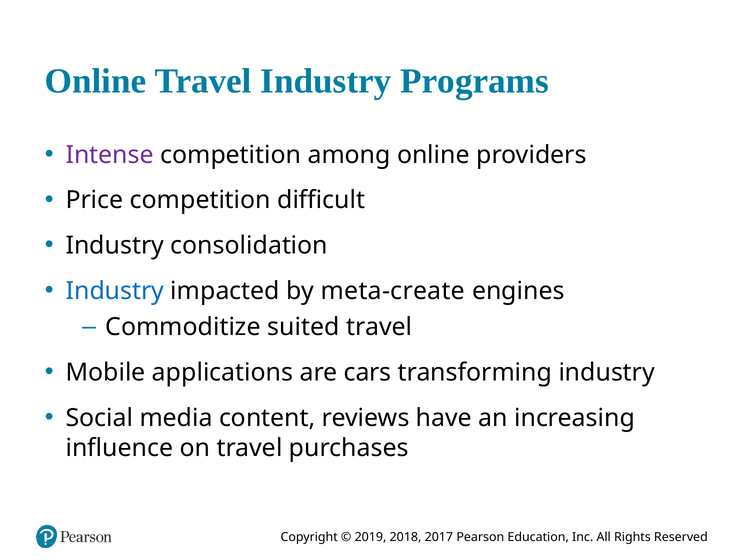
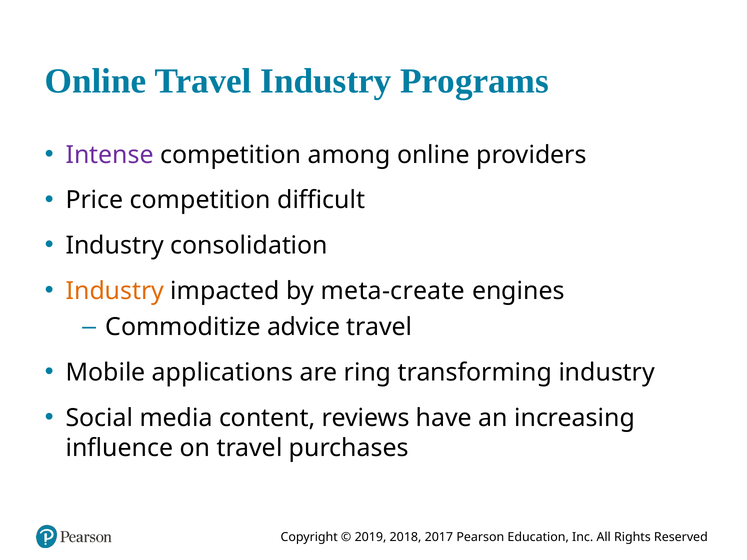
Industry colour: blue -> orange (115, 291)
suited: suited -> advice (304, 327)
cars: cars -> ring (368, 373)
